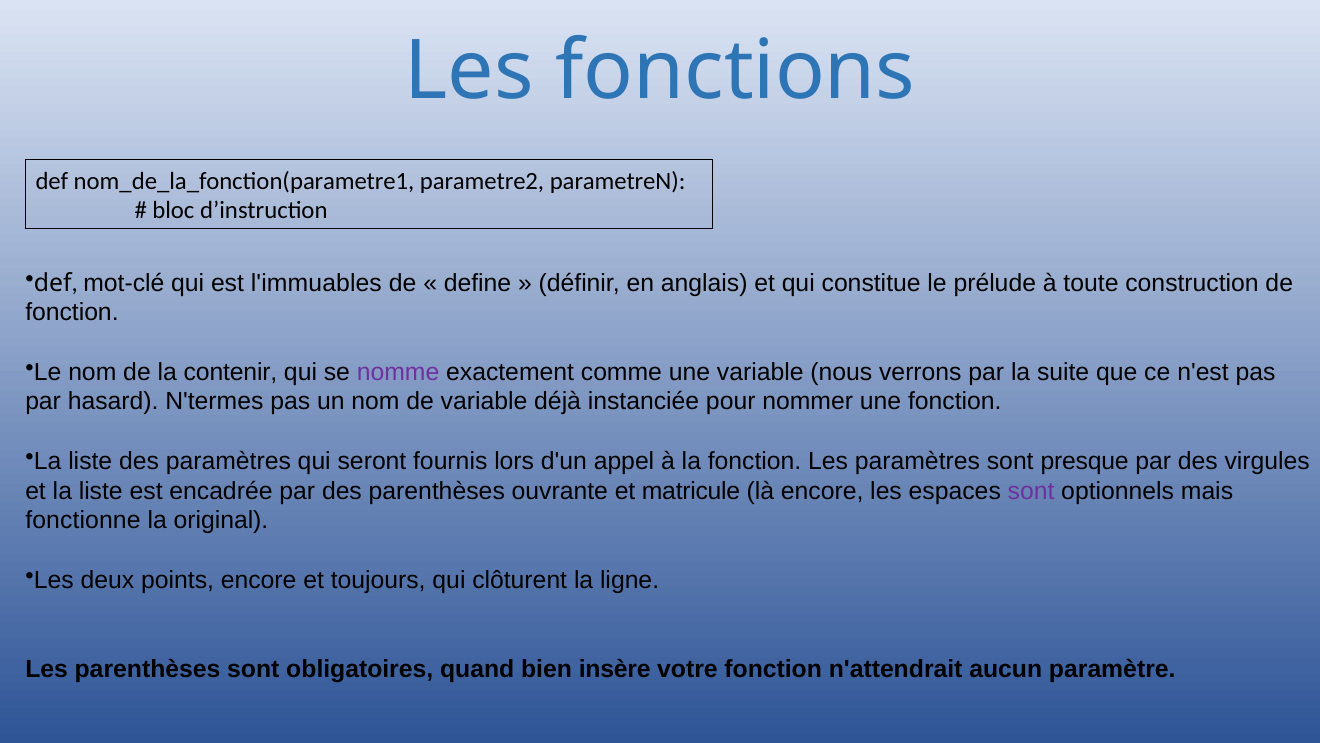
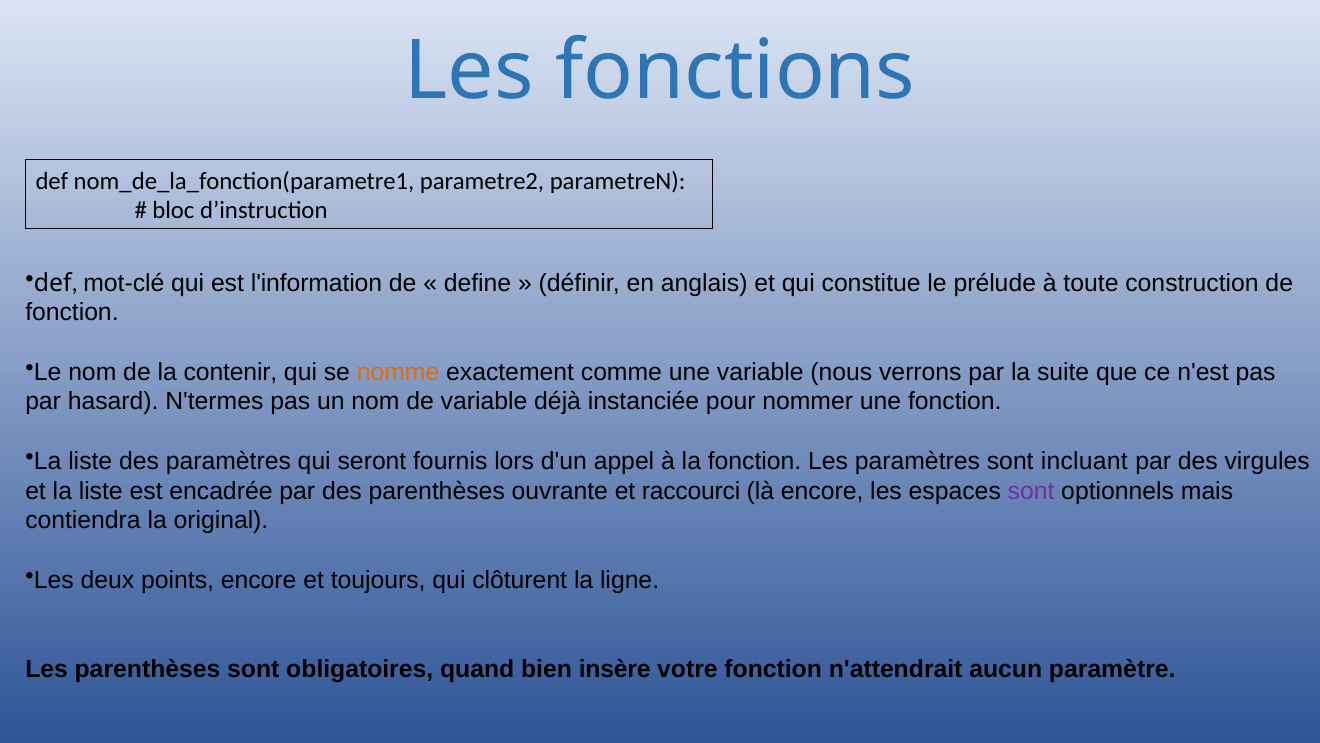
l'immuables: l'immuables -> l'information (316, 283)
nomme colour: purple -> orange (398, 372)
presque: presque -> incluant (1084, 461)
matricule: matricule -> raccourci (691, 491)
fonctionne: fonctionne -> contiendra (83, 520)
